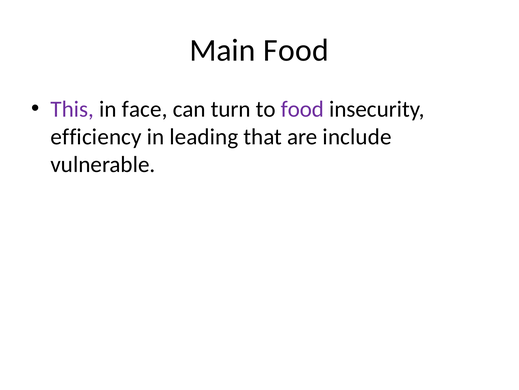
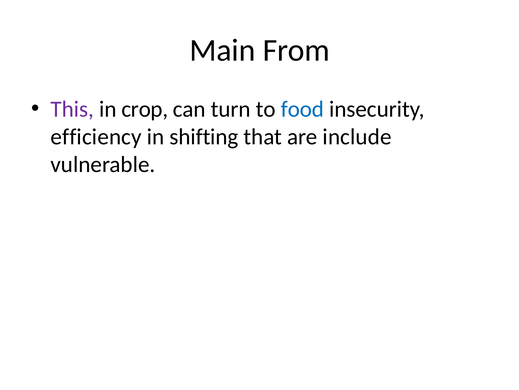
Main Food: Food -> From (296, 50)
face: face -> crop (145, 109)
food colour: purple -> blue (302, 109)
leading: leading -> shifting (204, 137)
